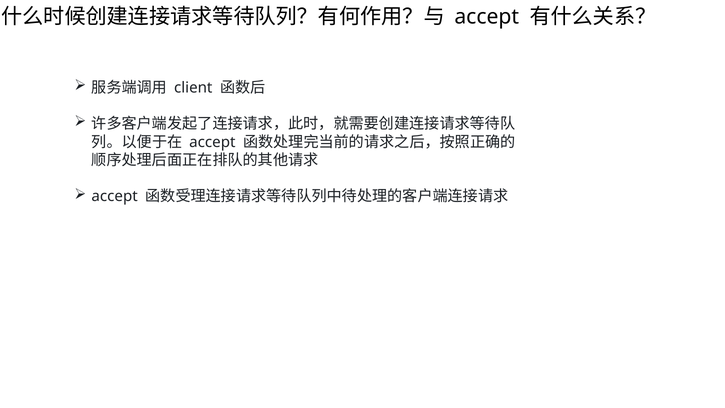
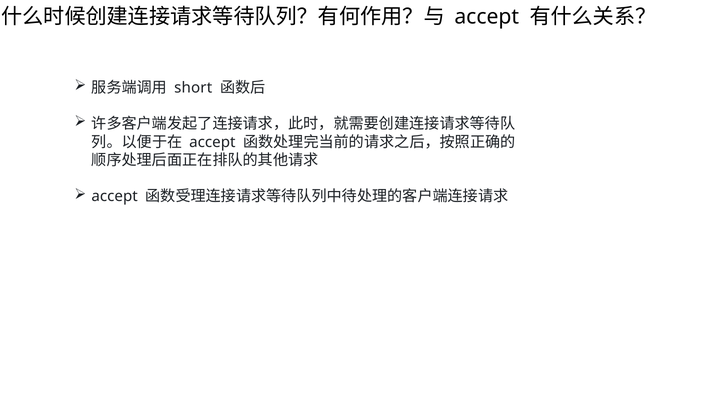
client: client -> short (193, 88)
